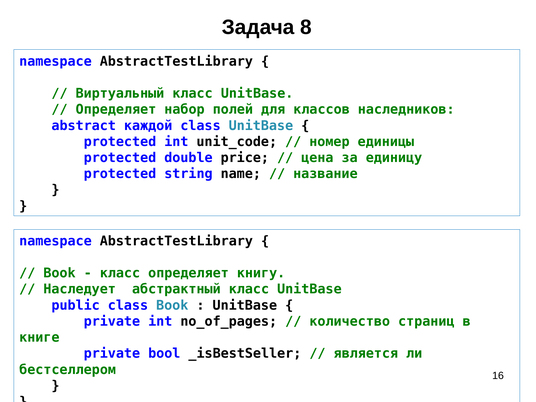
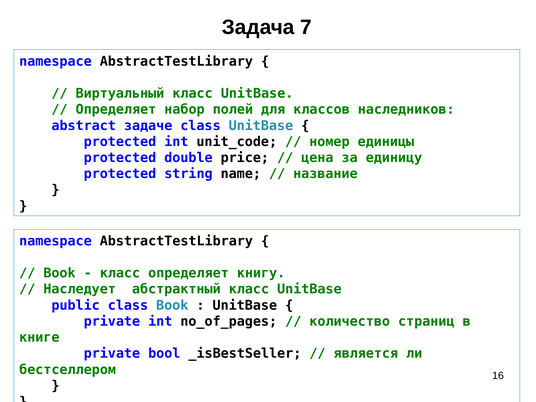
8: 8 -> 7 (306, 27)
каждой: каждой -> задаче (148, 126)
